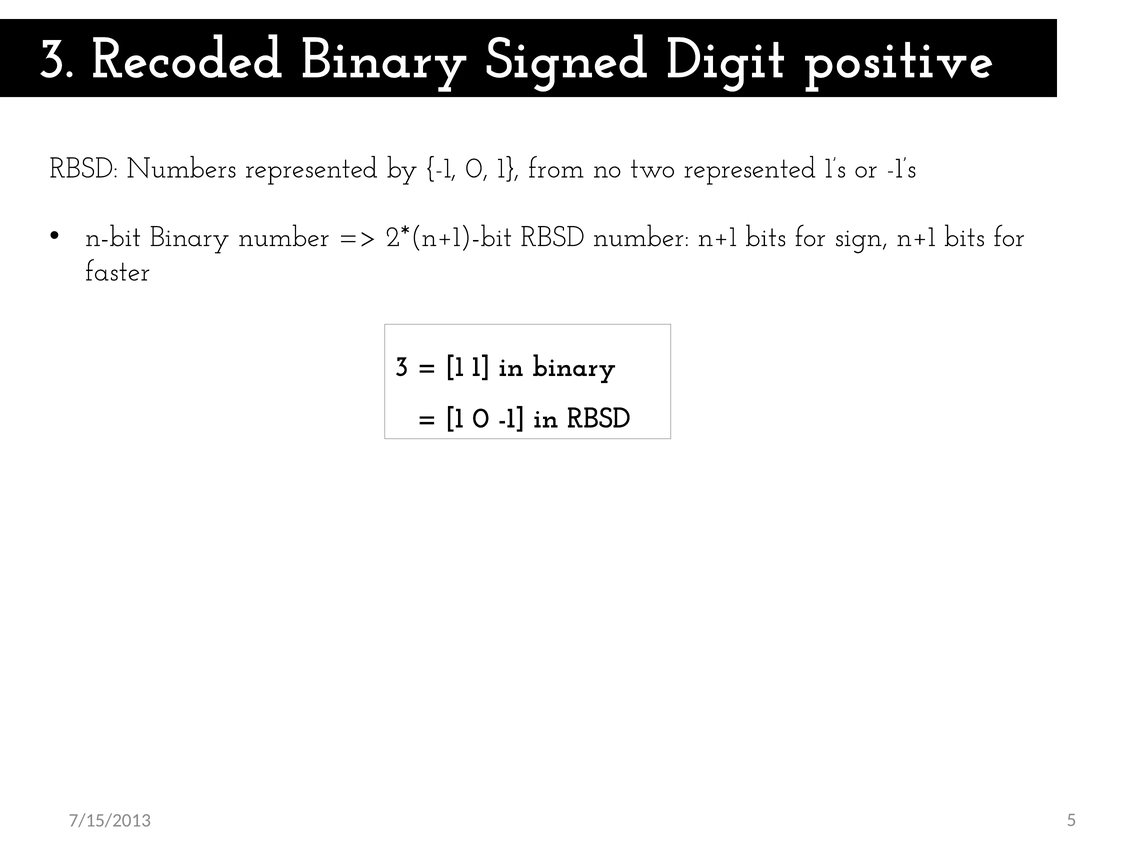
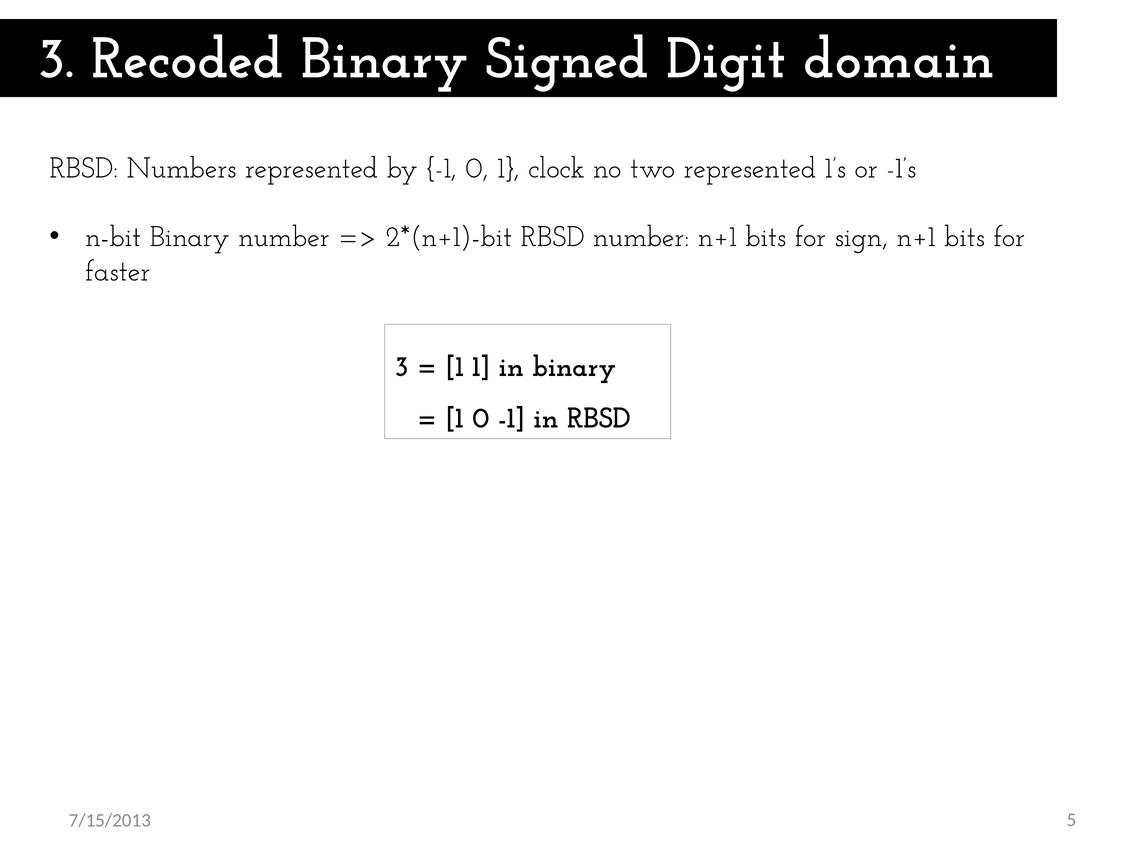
positive: positive -> domain (899, 58)
from: from -> clock (556, 168)
